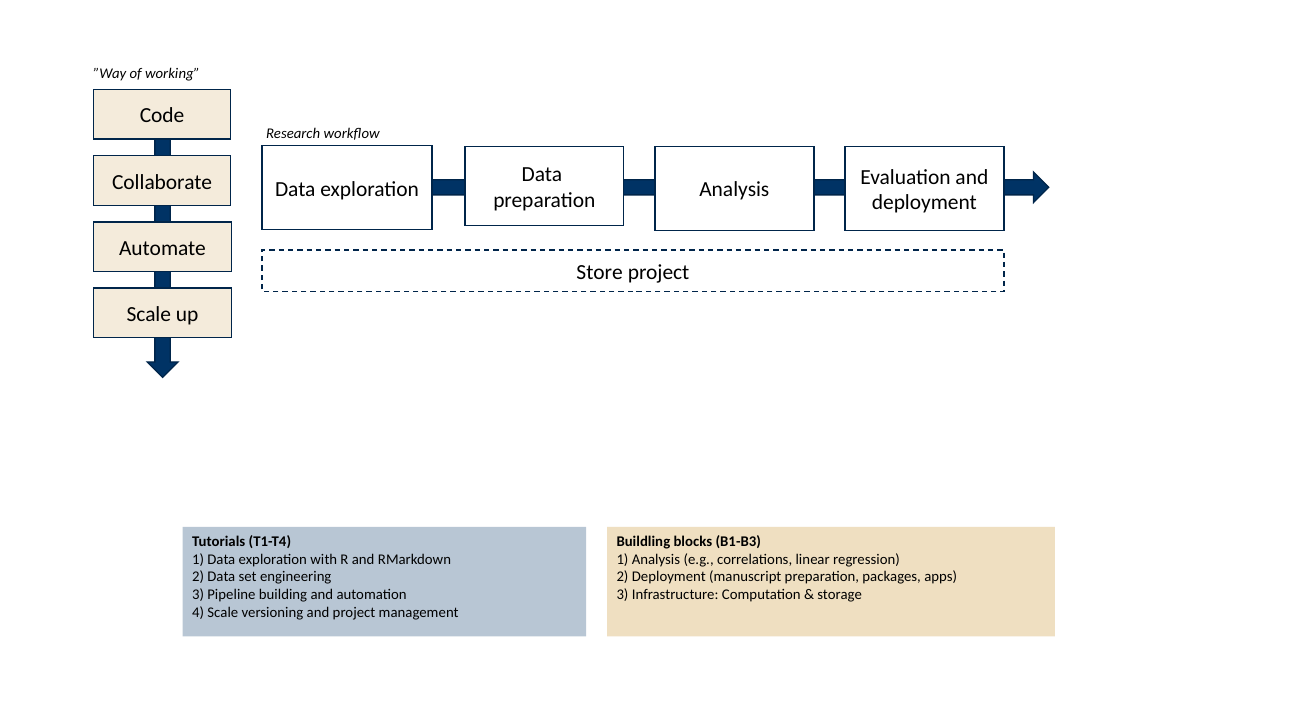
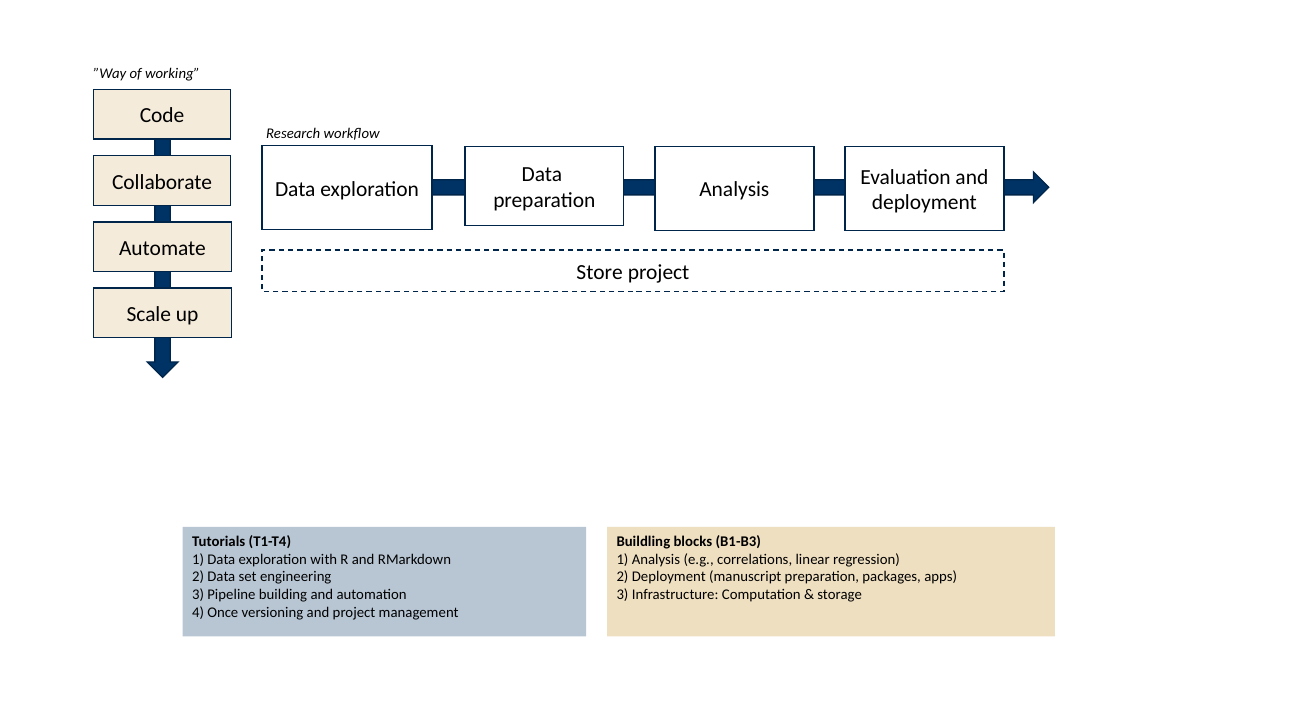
4 Scale: Scale -> Once (223, 612)
